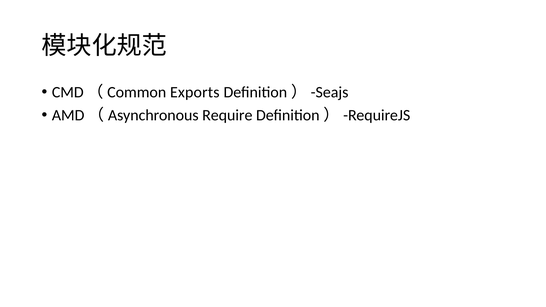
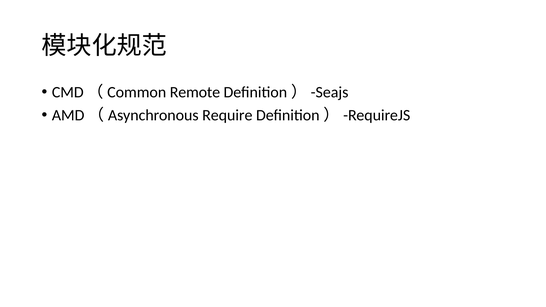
Exports: Exports -> Remote (195, 92)
